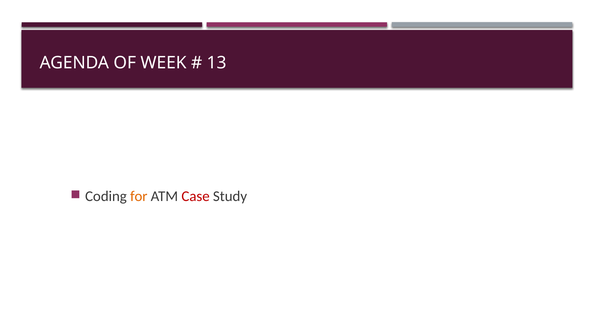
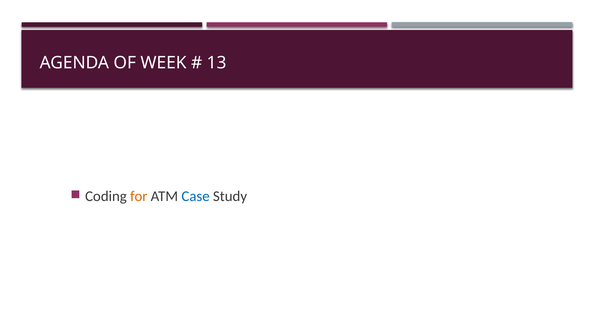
Case colour: red -> blue (196, 196)
